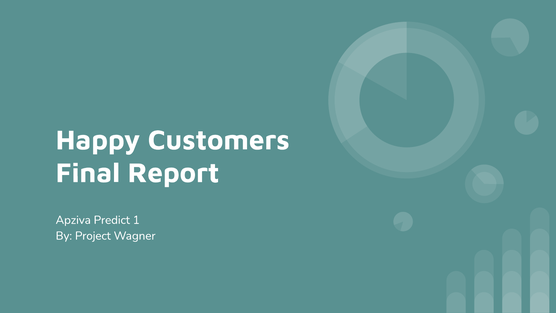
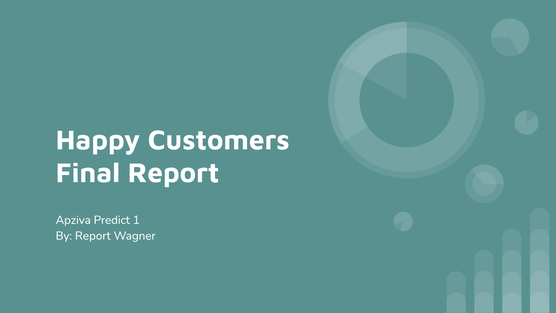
By Project: Project -> Report (93, 236)
